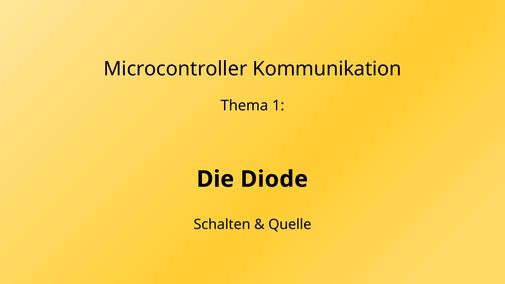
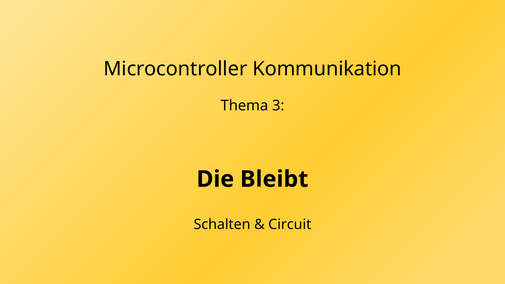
1: 1 -> 3 (278, 106)
Diode: Diode -> Bleibt (274, 179)
Quelle: Quelle -> Circuit (290, 224)
